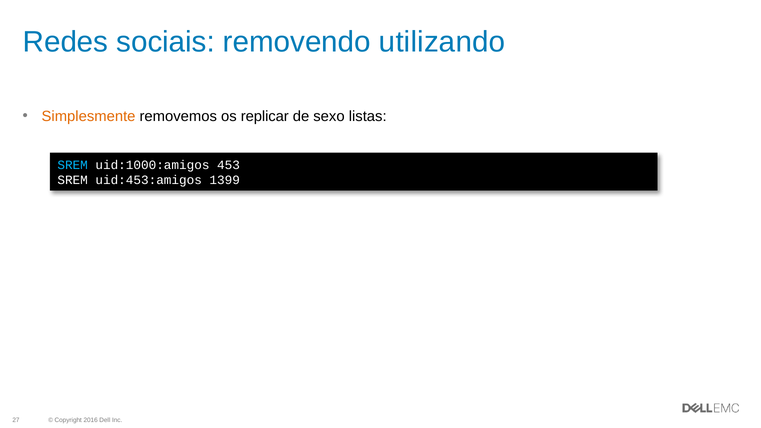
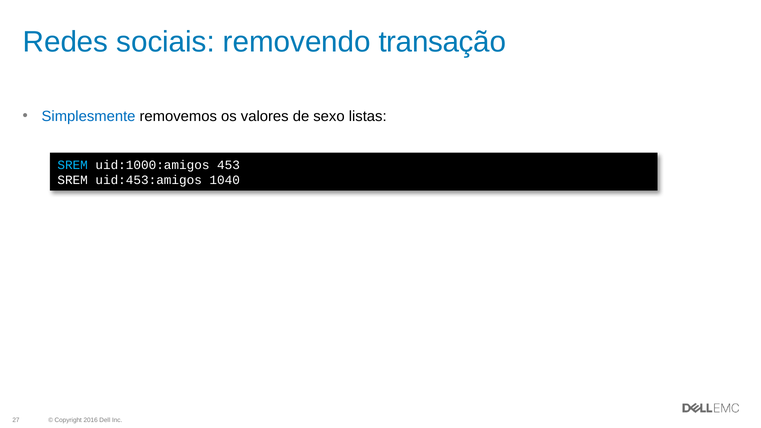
utilizando: utilizando -> transação (442, 42)
Simplesmente colour: orange -> blue (89, 116)
replicar: replicar -> valores (265, 116)
1399: 1399 -> 1040 (225, 180)
